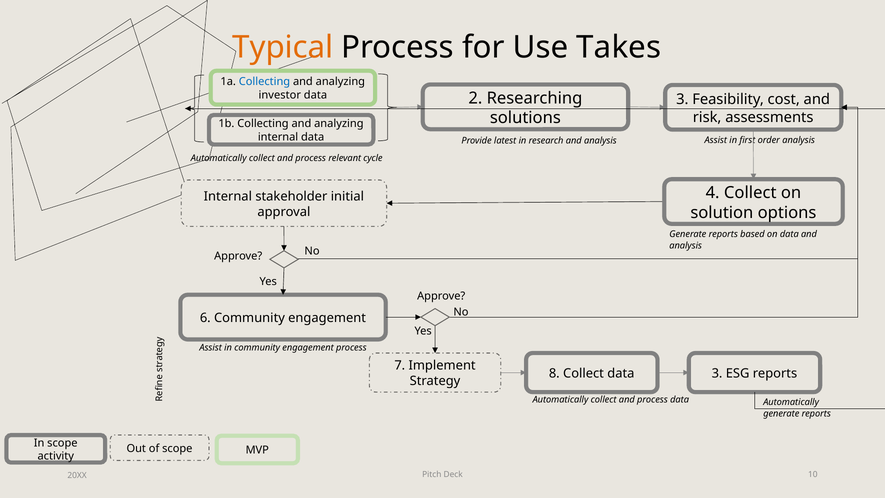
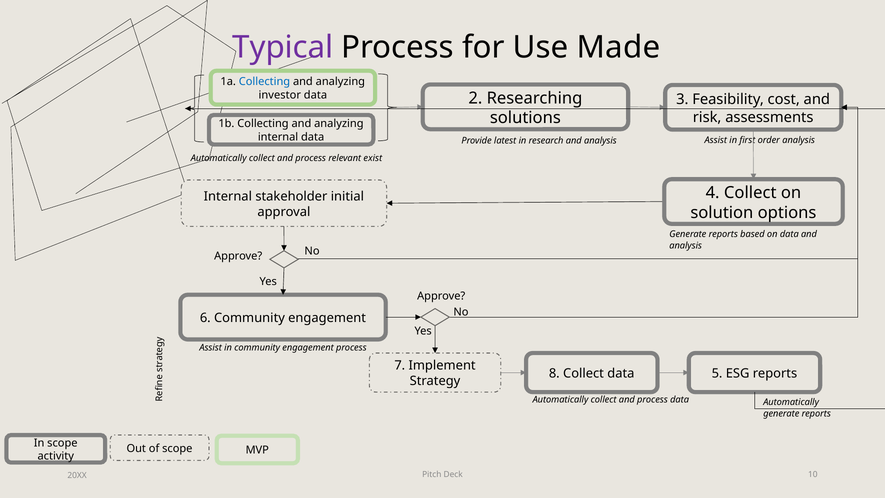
Typical colour: orange -> purple (283, 47)
Takes: Takes -> Made (619, 47)
cycle: cycle -> exist (373, 158)
data 3: 3 -> 5 (717, 373)
